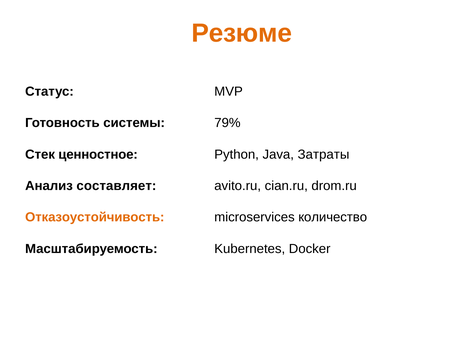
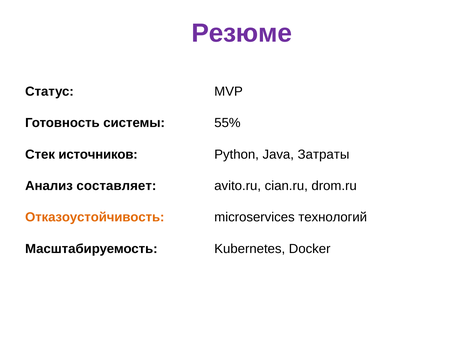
Резюме colour: orange -> purple (242, 33)
79%: 79% -> 55% (227, 123)
ценностное: ценностное -> источников (98, 155)
количество: количество -> технологий (333, 218)
